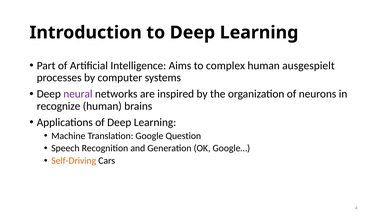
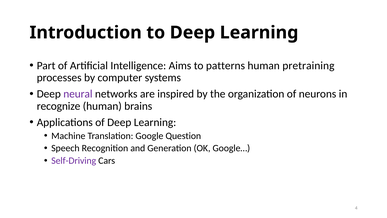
complex: complex -> patterns (225, 65)
ausgespielt: ausgespielt -> pretraining (308, 65)
Self-Driving colour: orange -> purple (74, 161)
